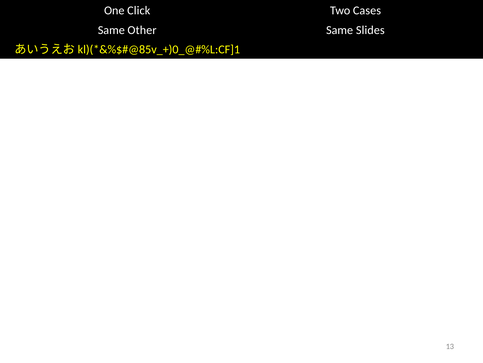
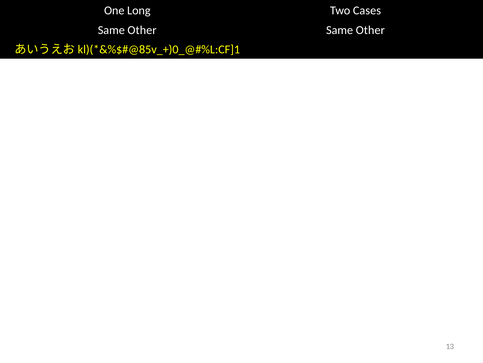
Click: Click -> Long (139, 10)
Slides: Slides -> Other (370, 30)
